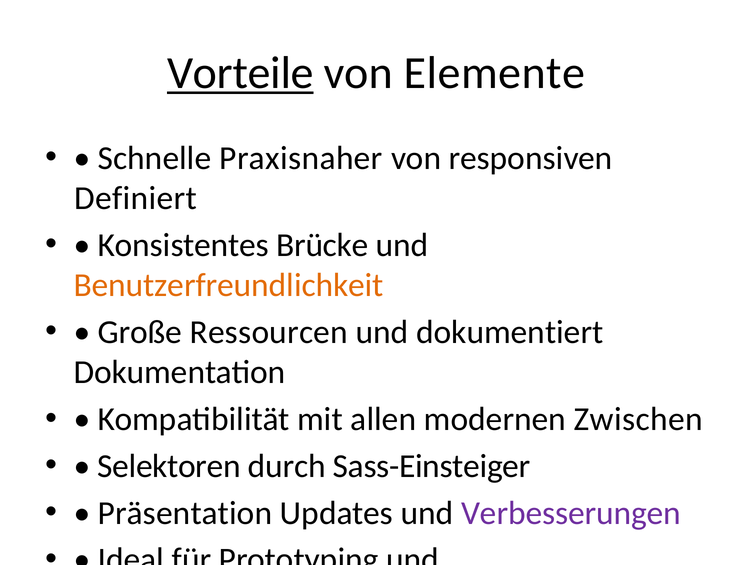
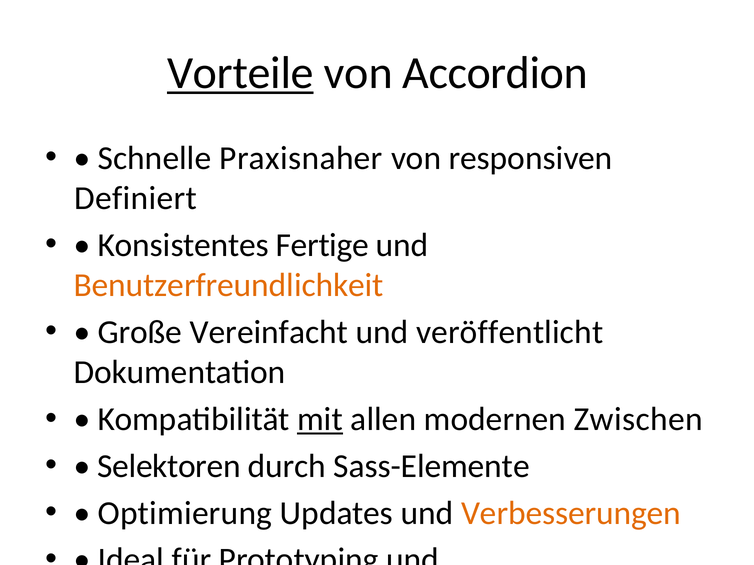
Elemente: Elemente -> Accordion (495, 73)
Brücke: Brücke -> Fertige (322, 245)
Ressourcen: Ressourcen -> Vereinfacht (269, 332)
dokumentiert: dokumentiert -> veröffentlicht (510, 332)
mit underline: none -> present (320, 420)
Sass-Einsteiger: Sass-Einsteiger -> Sass-Elemente (432, 467)
Präsentation: Präsentation -> Optimierung (185, 514)
Verbesserungen colour: purple -> orange (571, 514)
